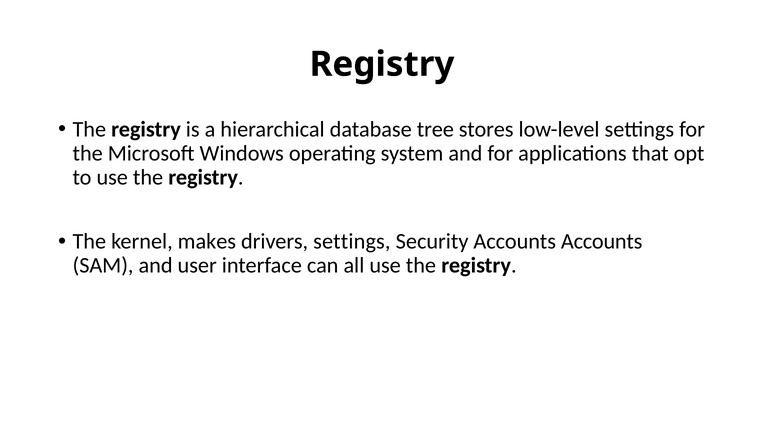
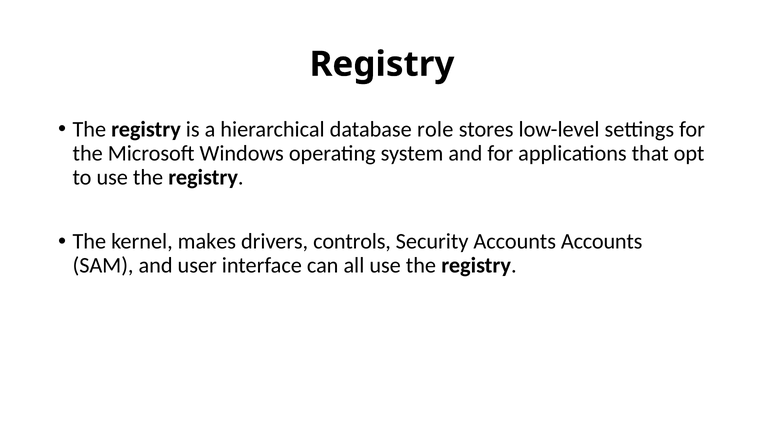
tree: tree -> role (435, 129)
drivers settings: settings -> controls (352, 241)
